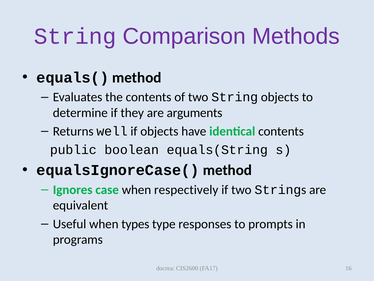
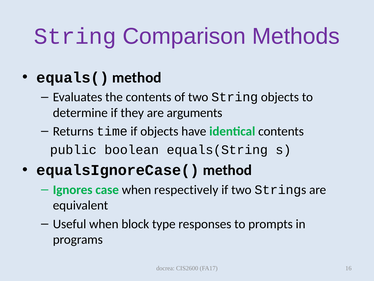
well: well -> time (112, 131)
types: types -> block (135, 224)
